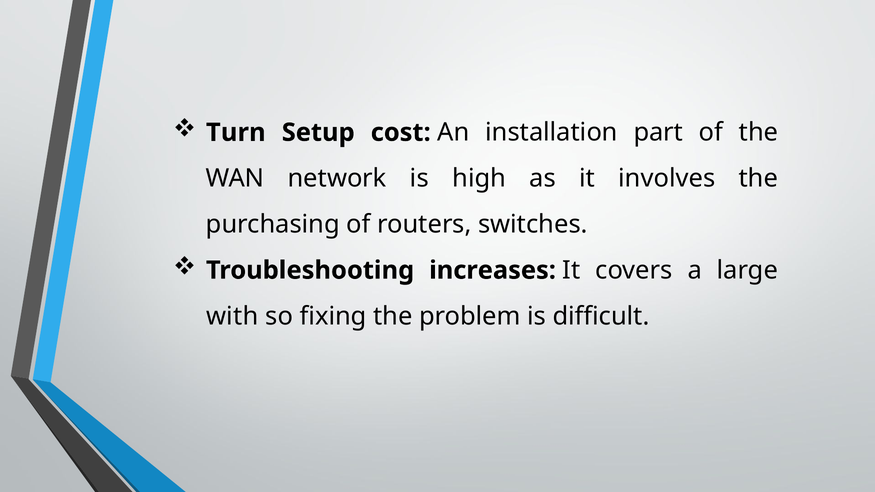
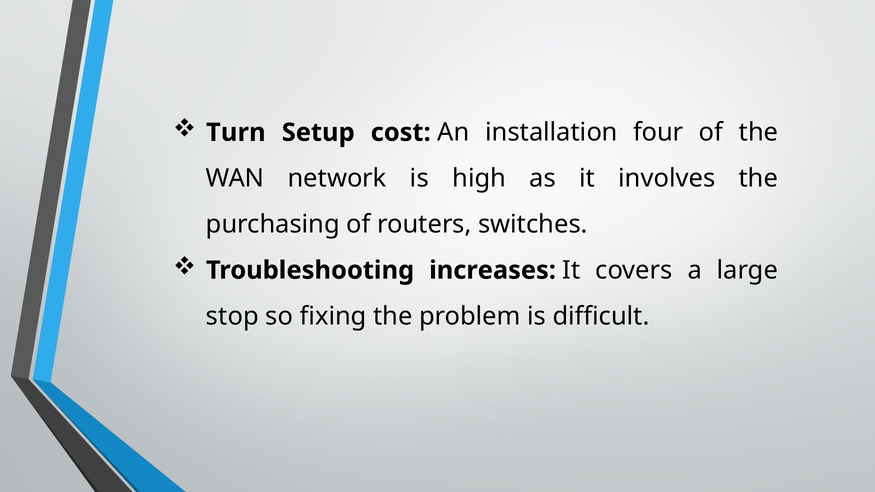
part: part -> four (658, 133)
with: with -> stop (232, 316)
